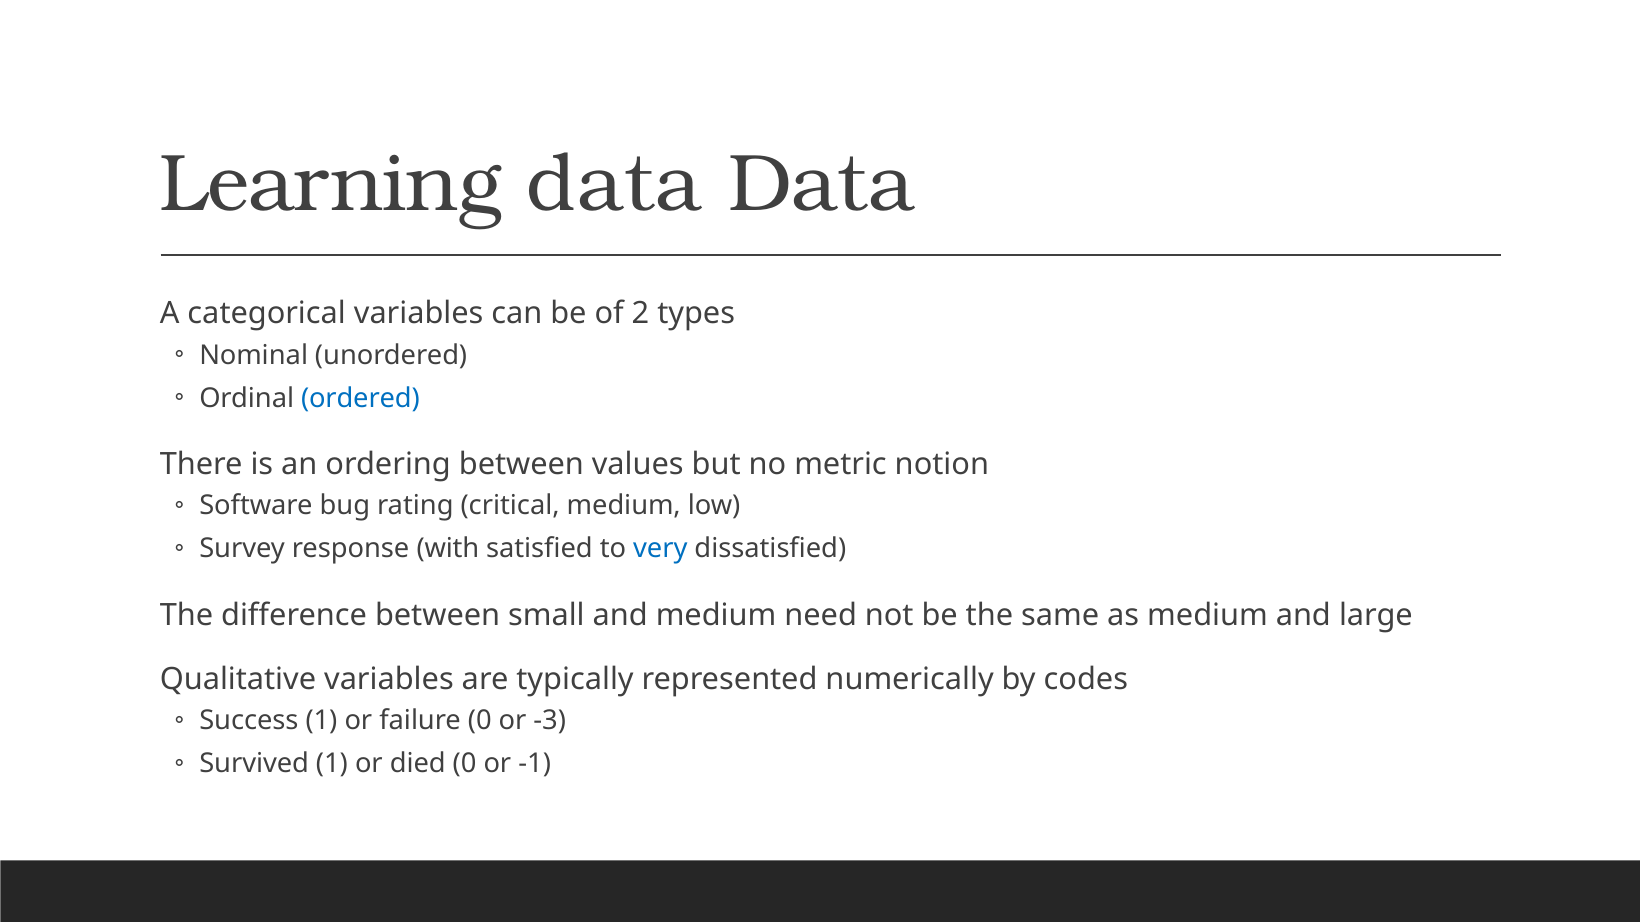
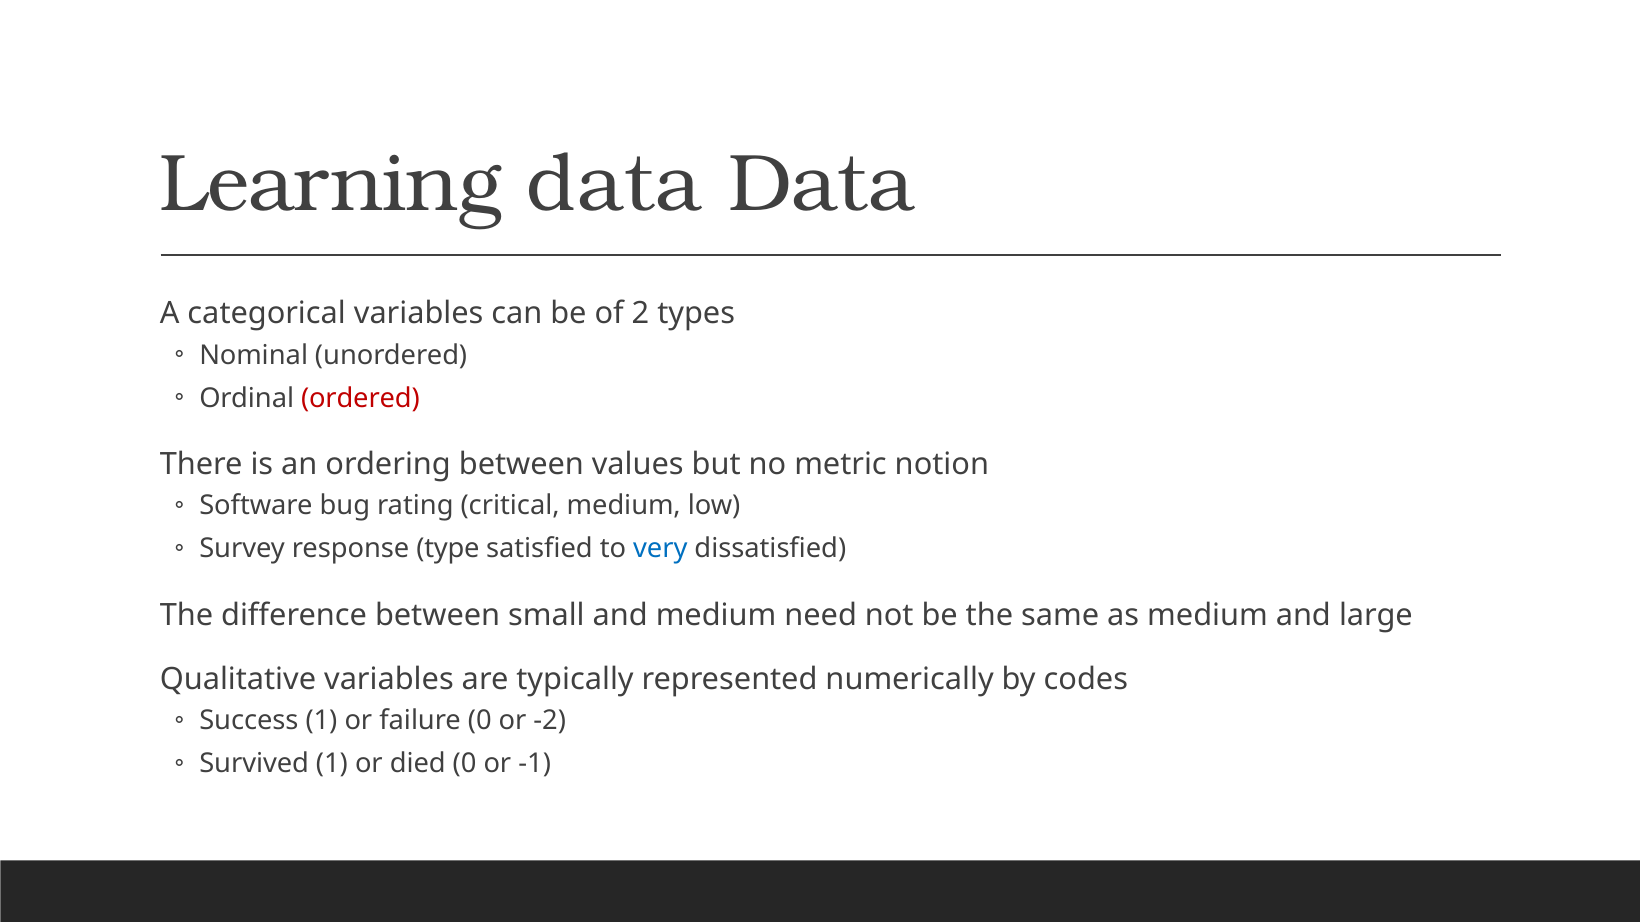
ordered colour: blue -> red (360, 399)
with: with -> type (448, 549)
-3: -3 -> -2 (550, 721)
